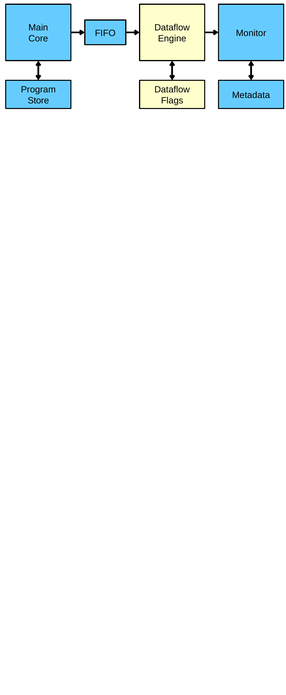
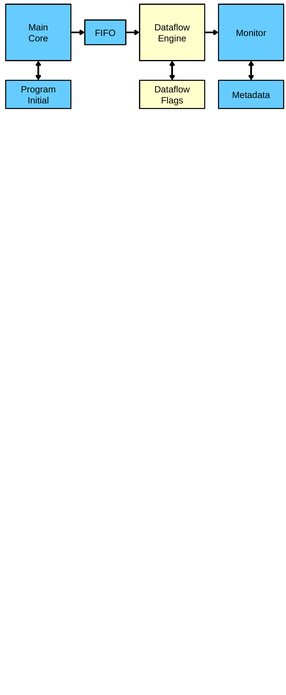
Store: Store -> Initial (38, 100)
